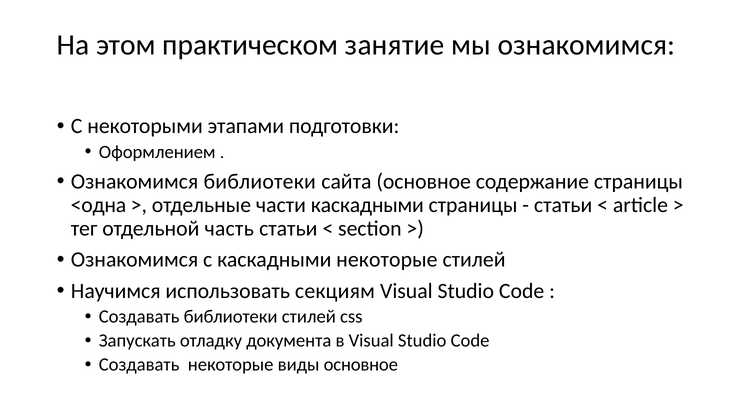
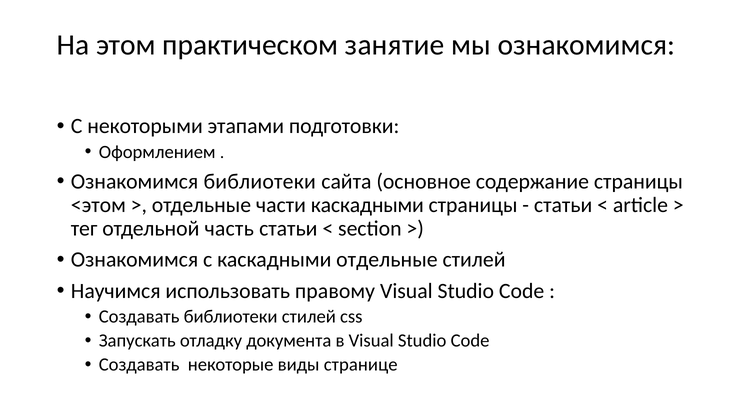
<одна: <одна -> <этом (98, 205)
каскадными некоторые: некоторые -> отдельные (387, 259)
секциям: секциям -> правому (335, 291)
виды основное: основное -> странице (361, 364)
